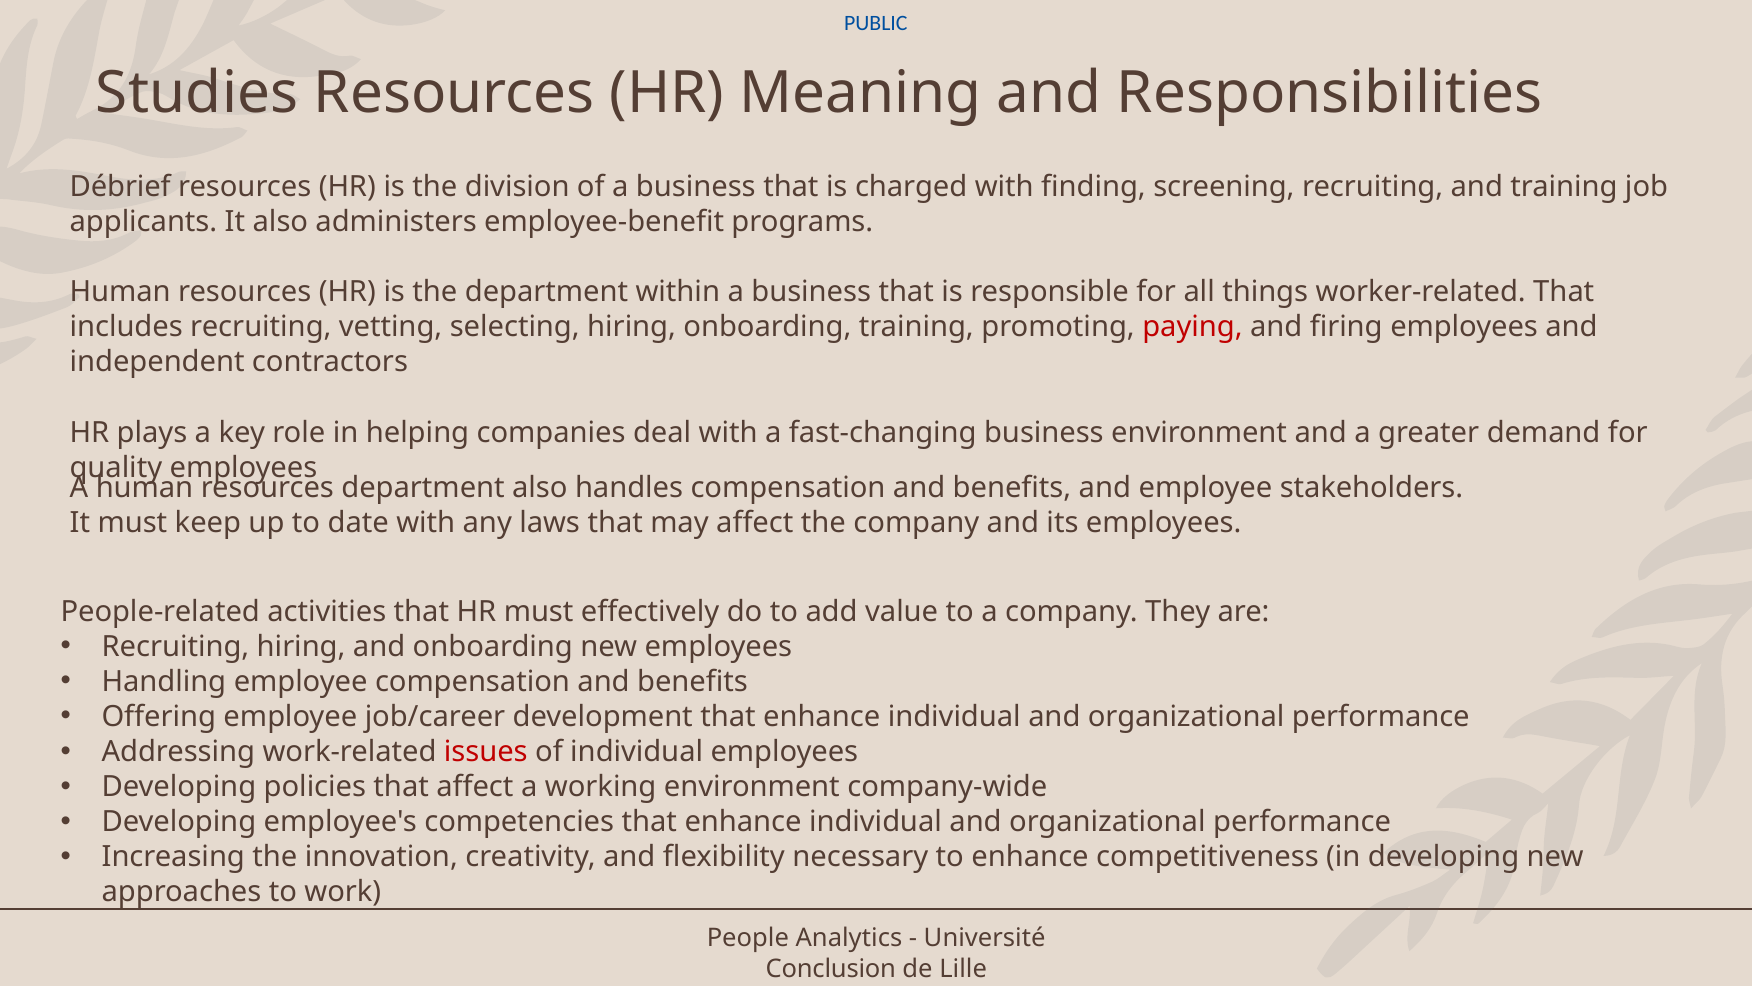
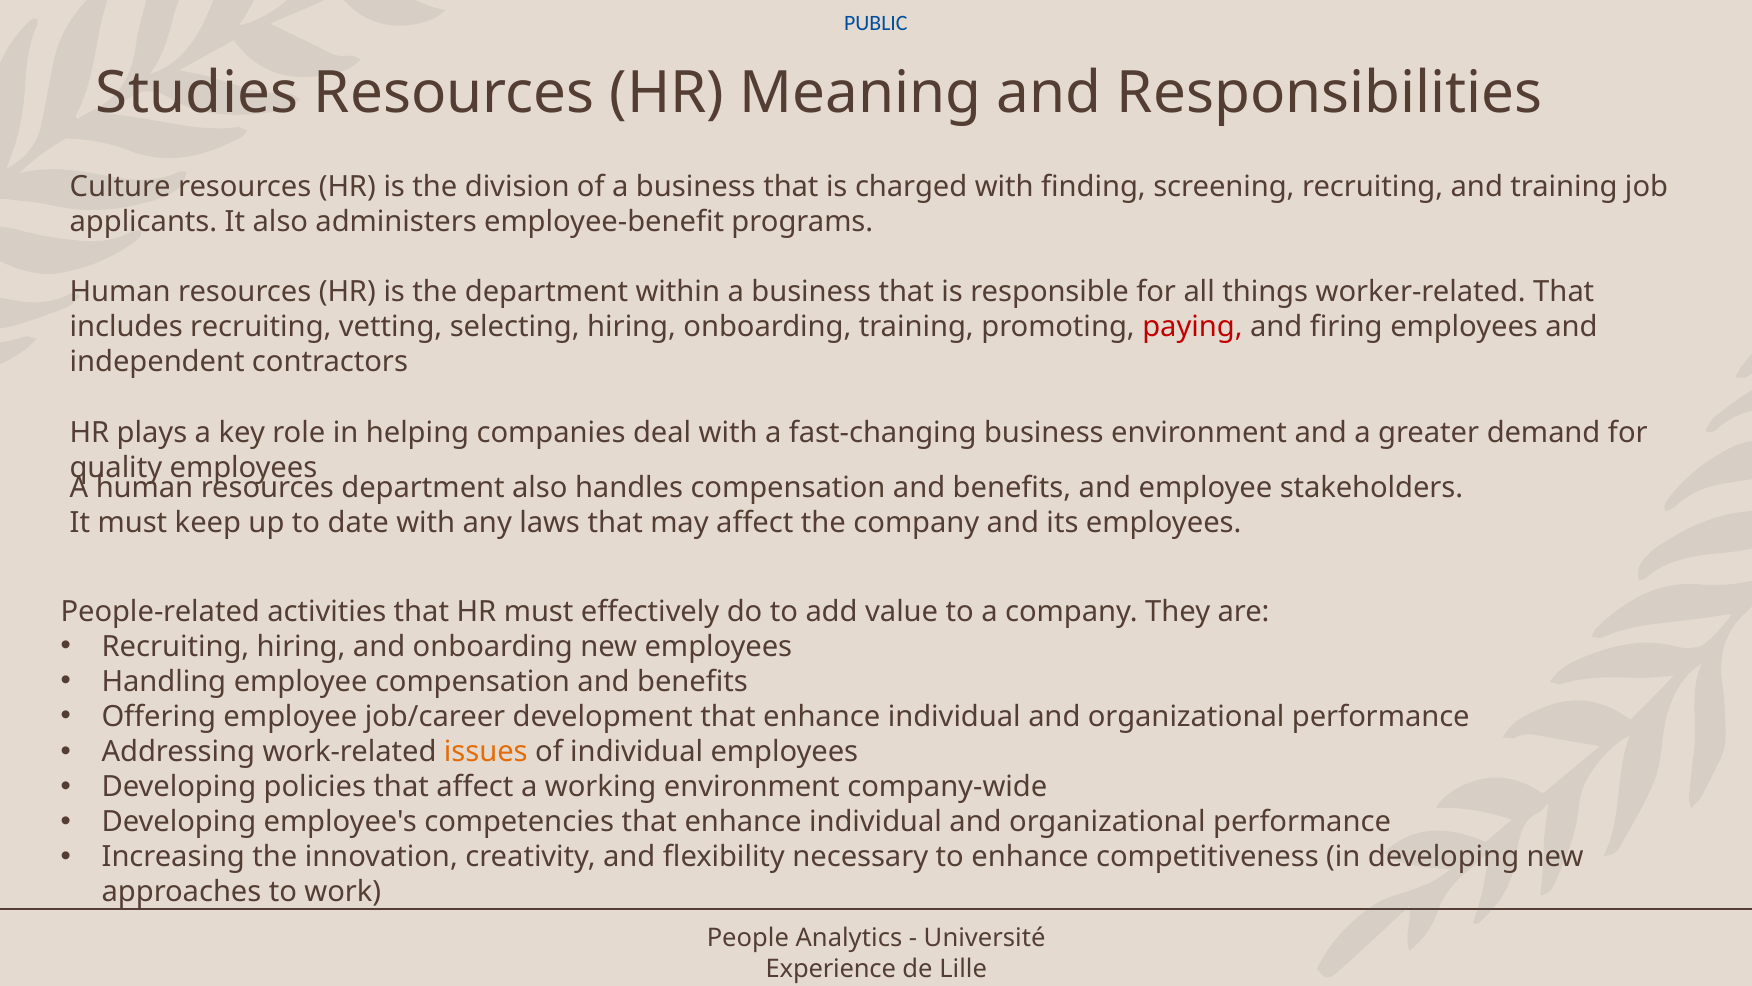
Débrief: Débrief -> Culture (120, 187)
issues colour: red -> orange (486, 752)
Conclusion: Conclusion -> Experience (831, 968)
